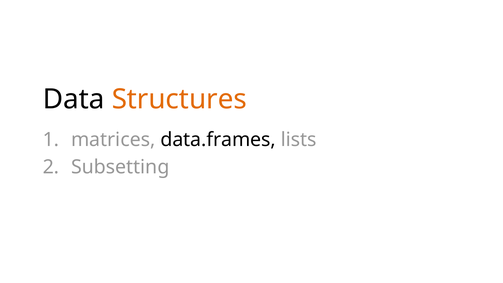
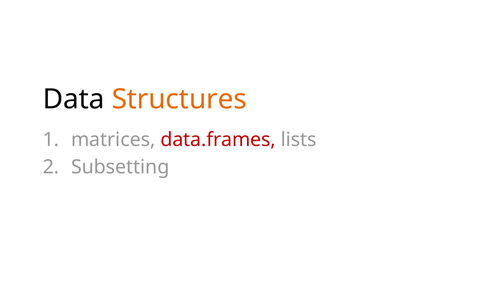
data.frames colour: black -> red (218, 140)
